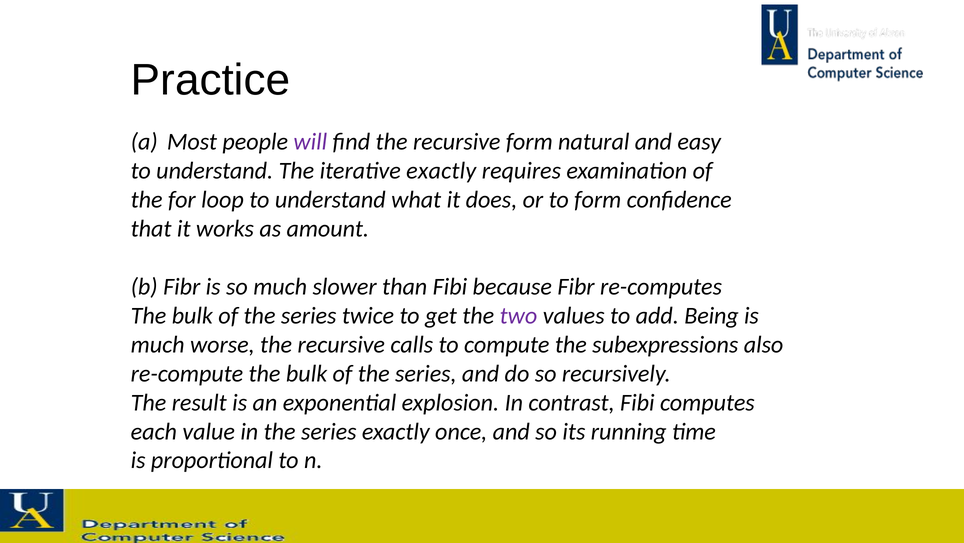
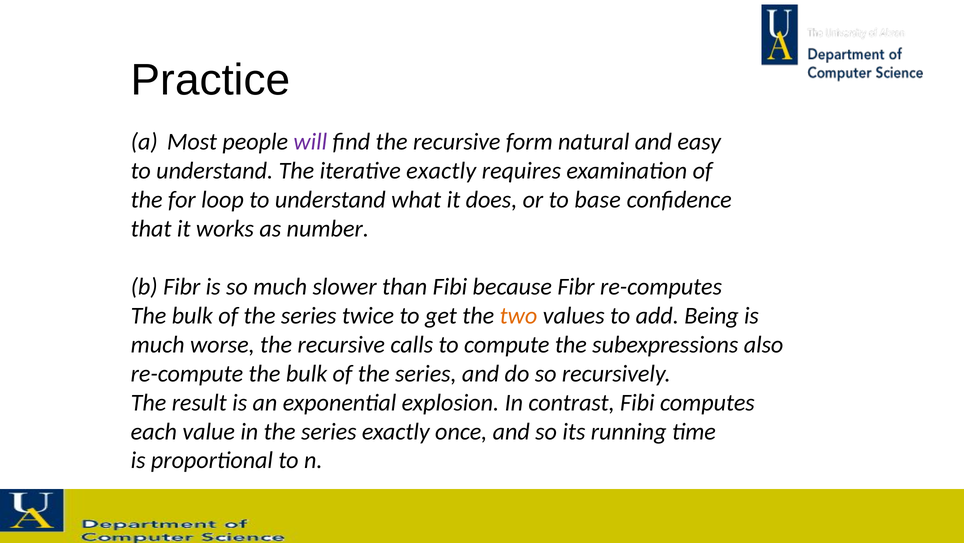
to form: form -> base (598, 200)
amount: amount -> number (328, 229)
two colour: purple -> orange (519, 315)
